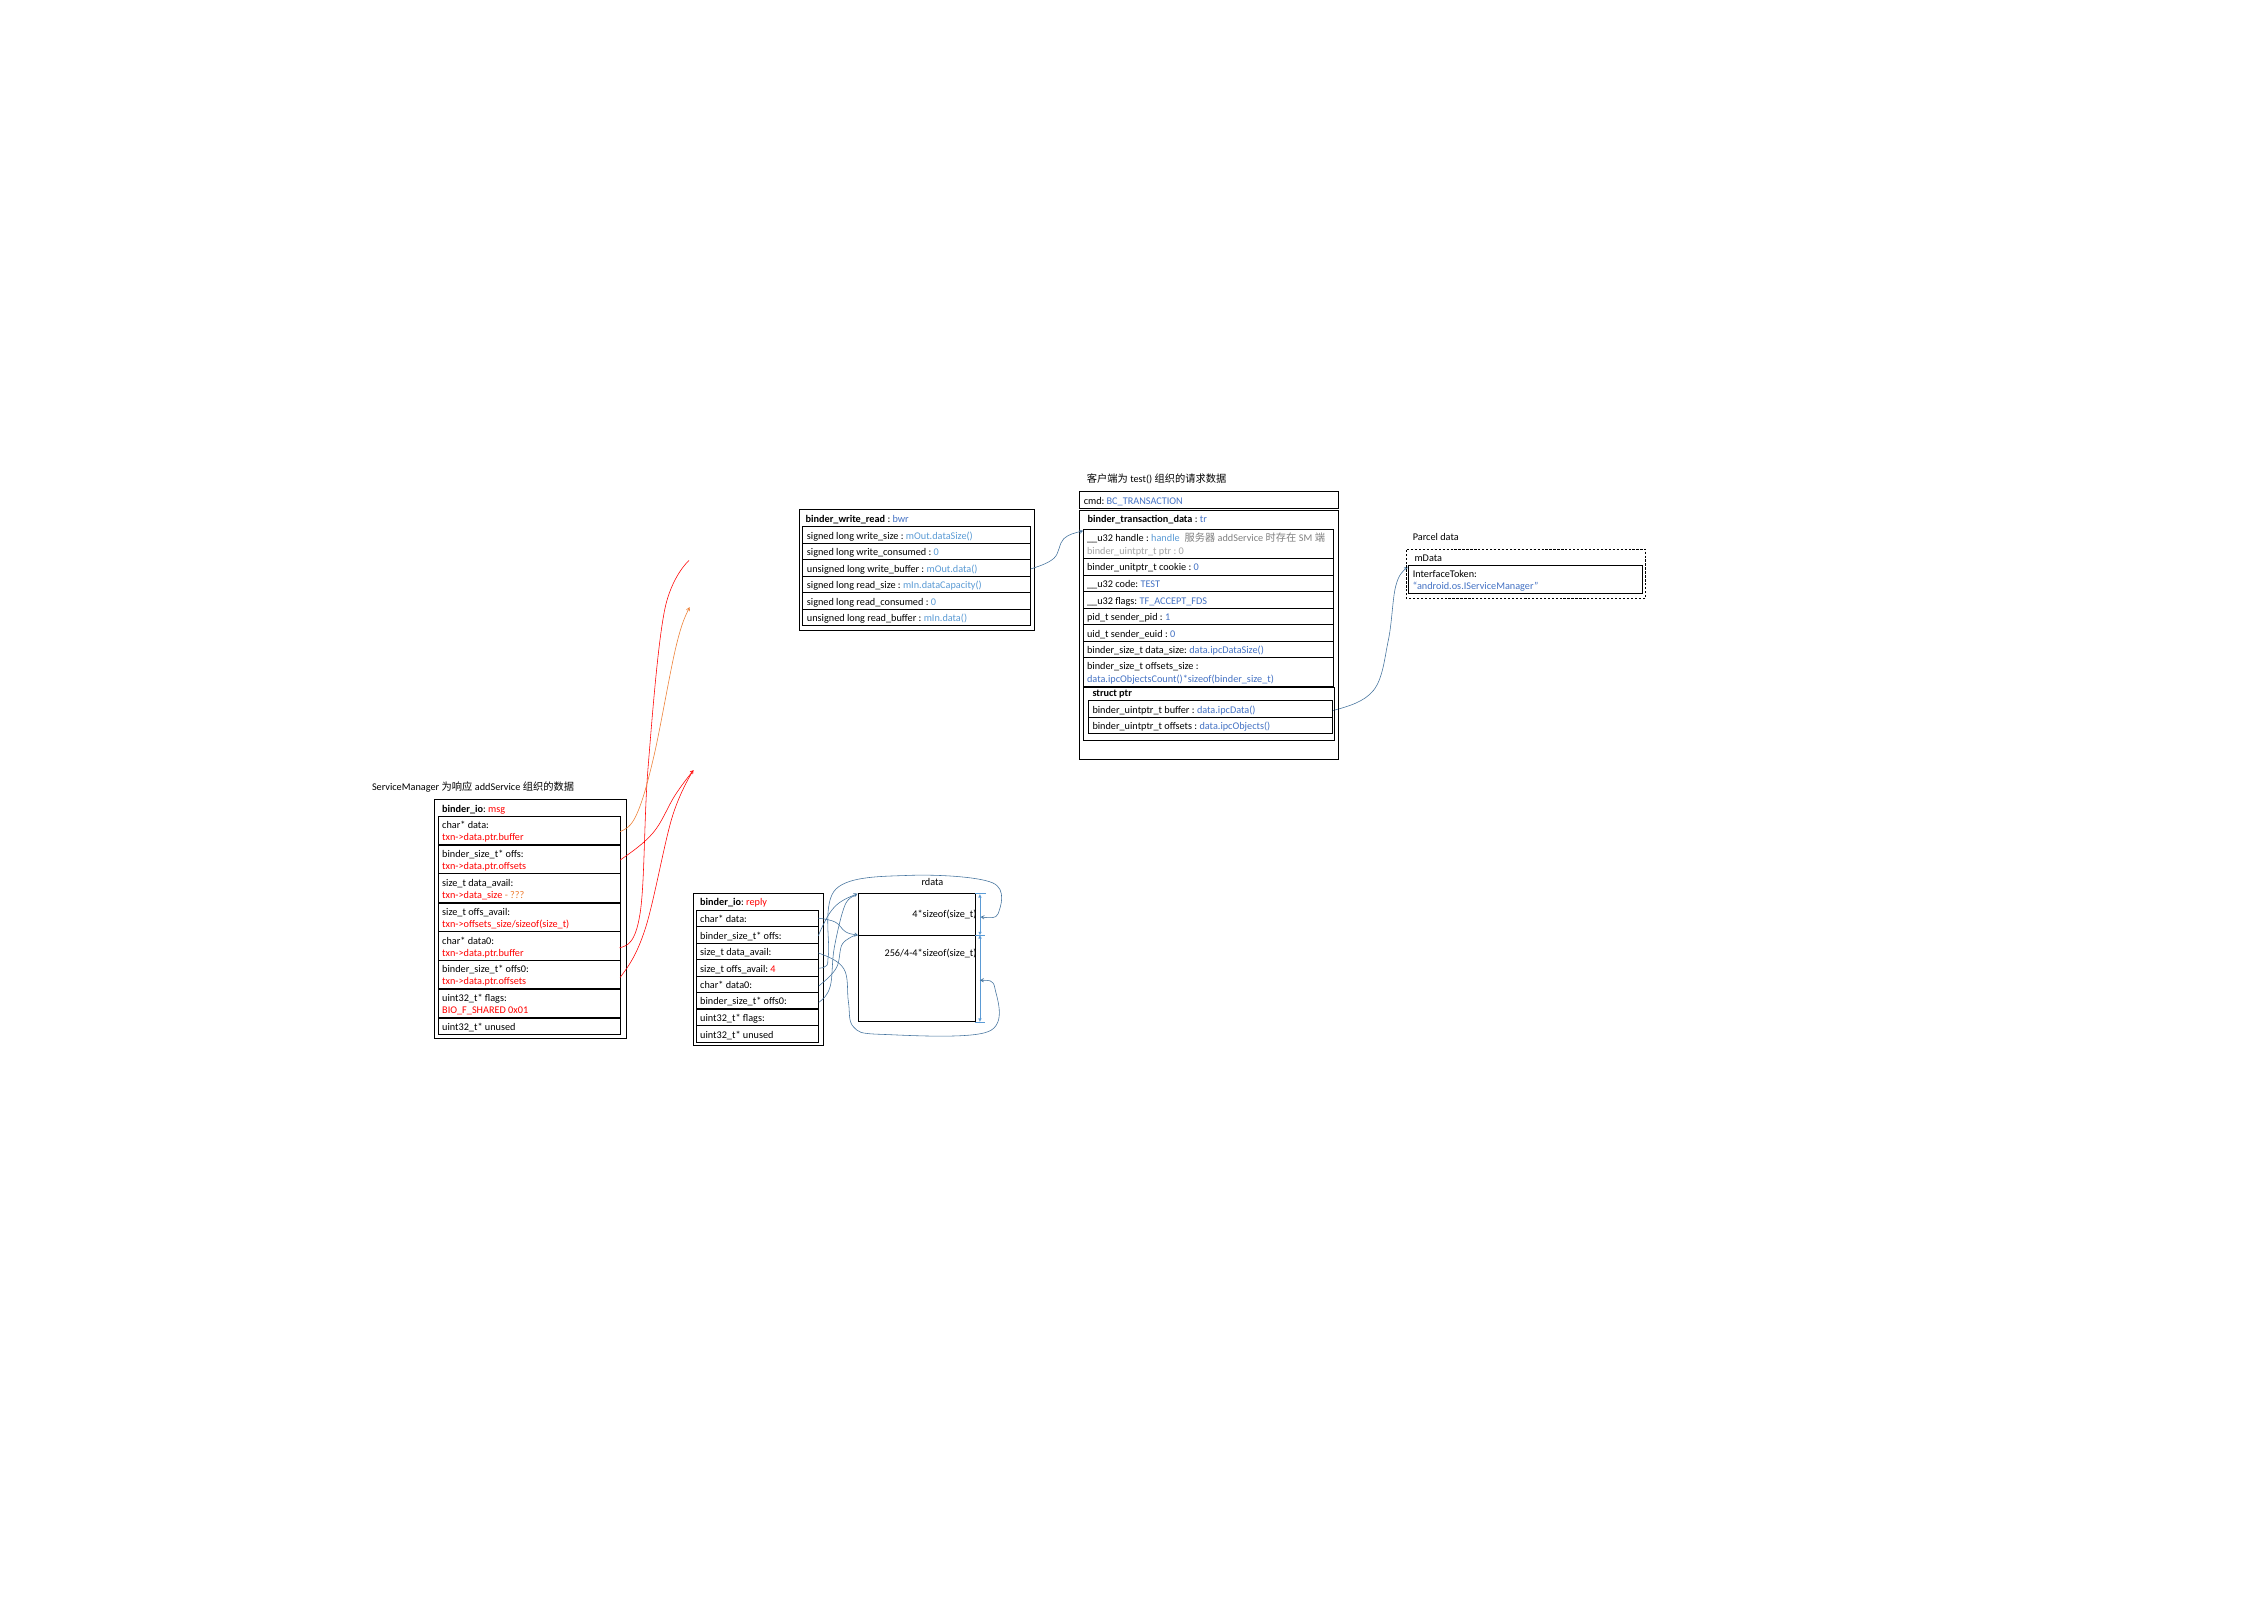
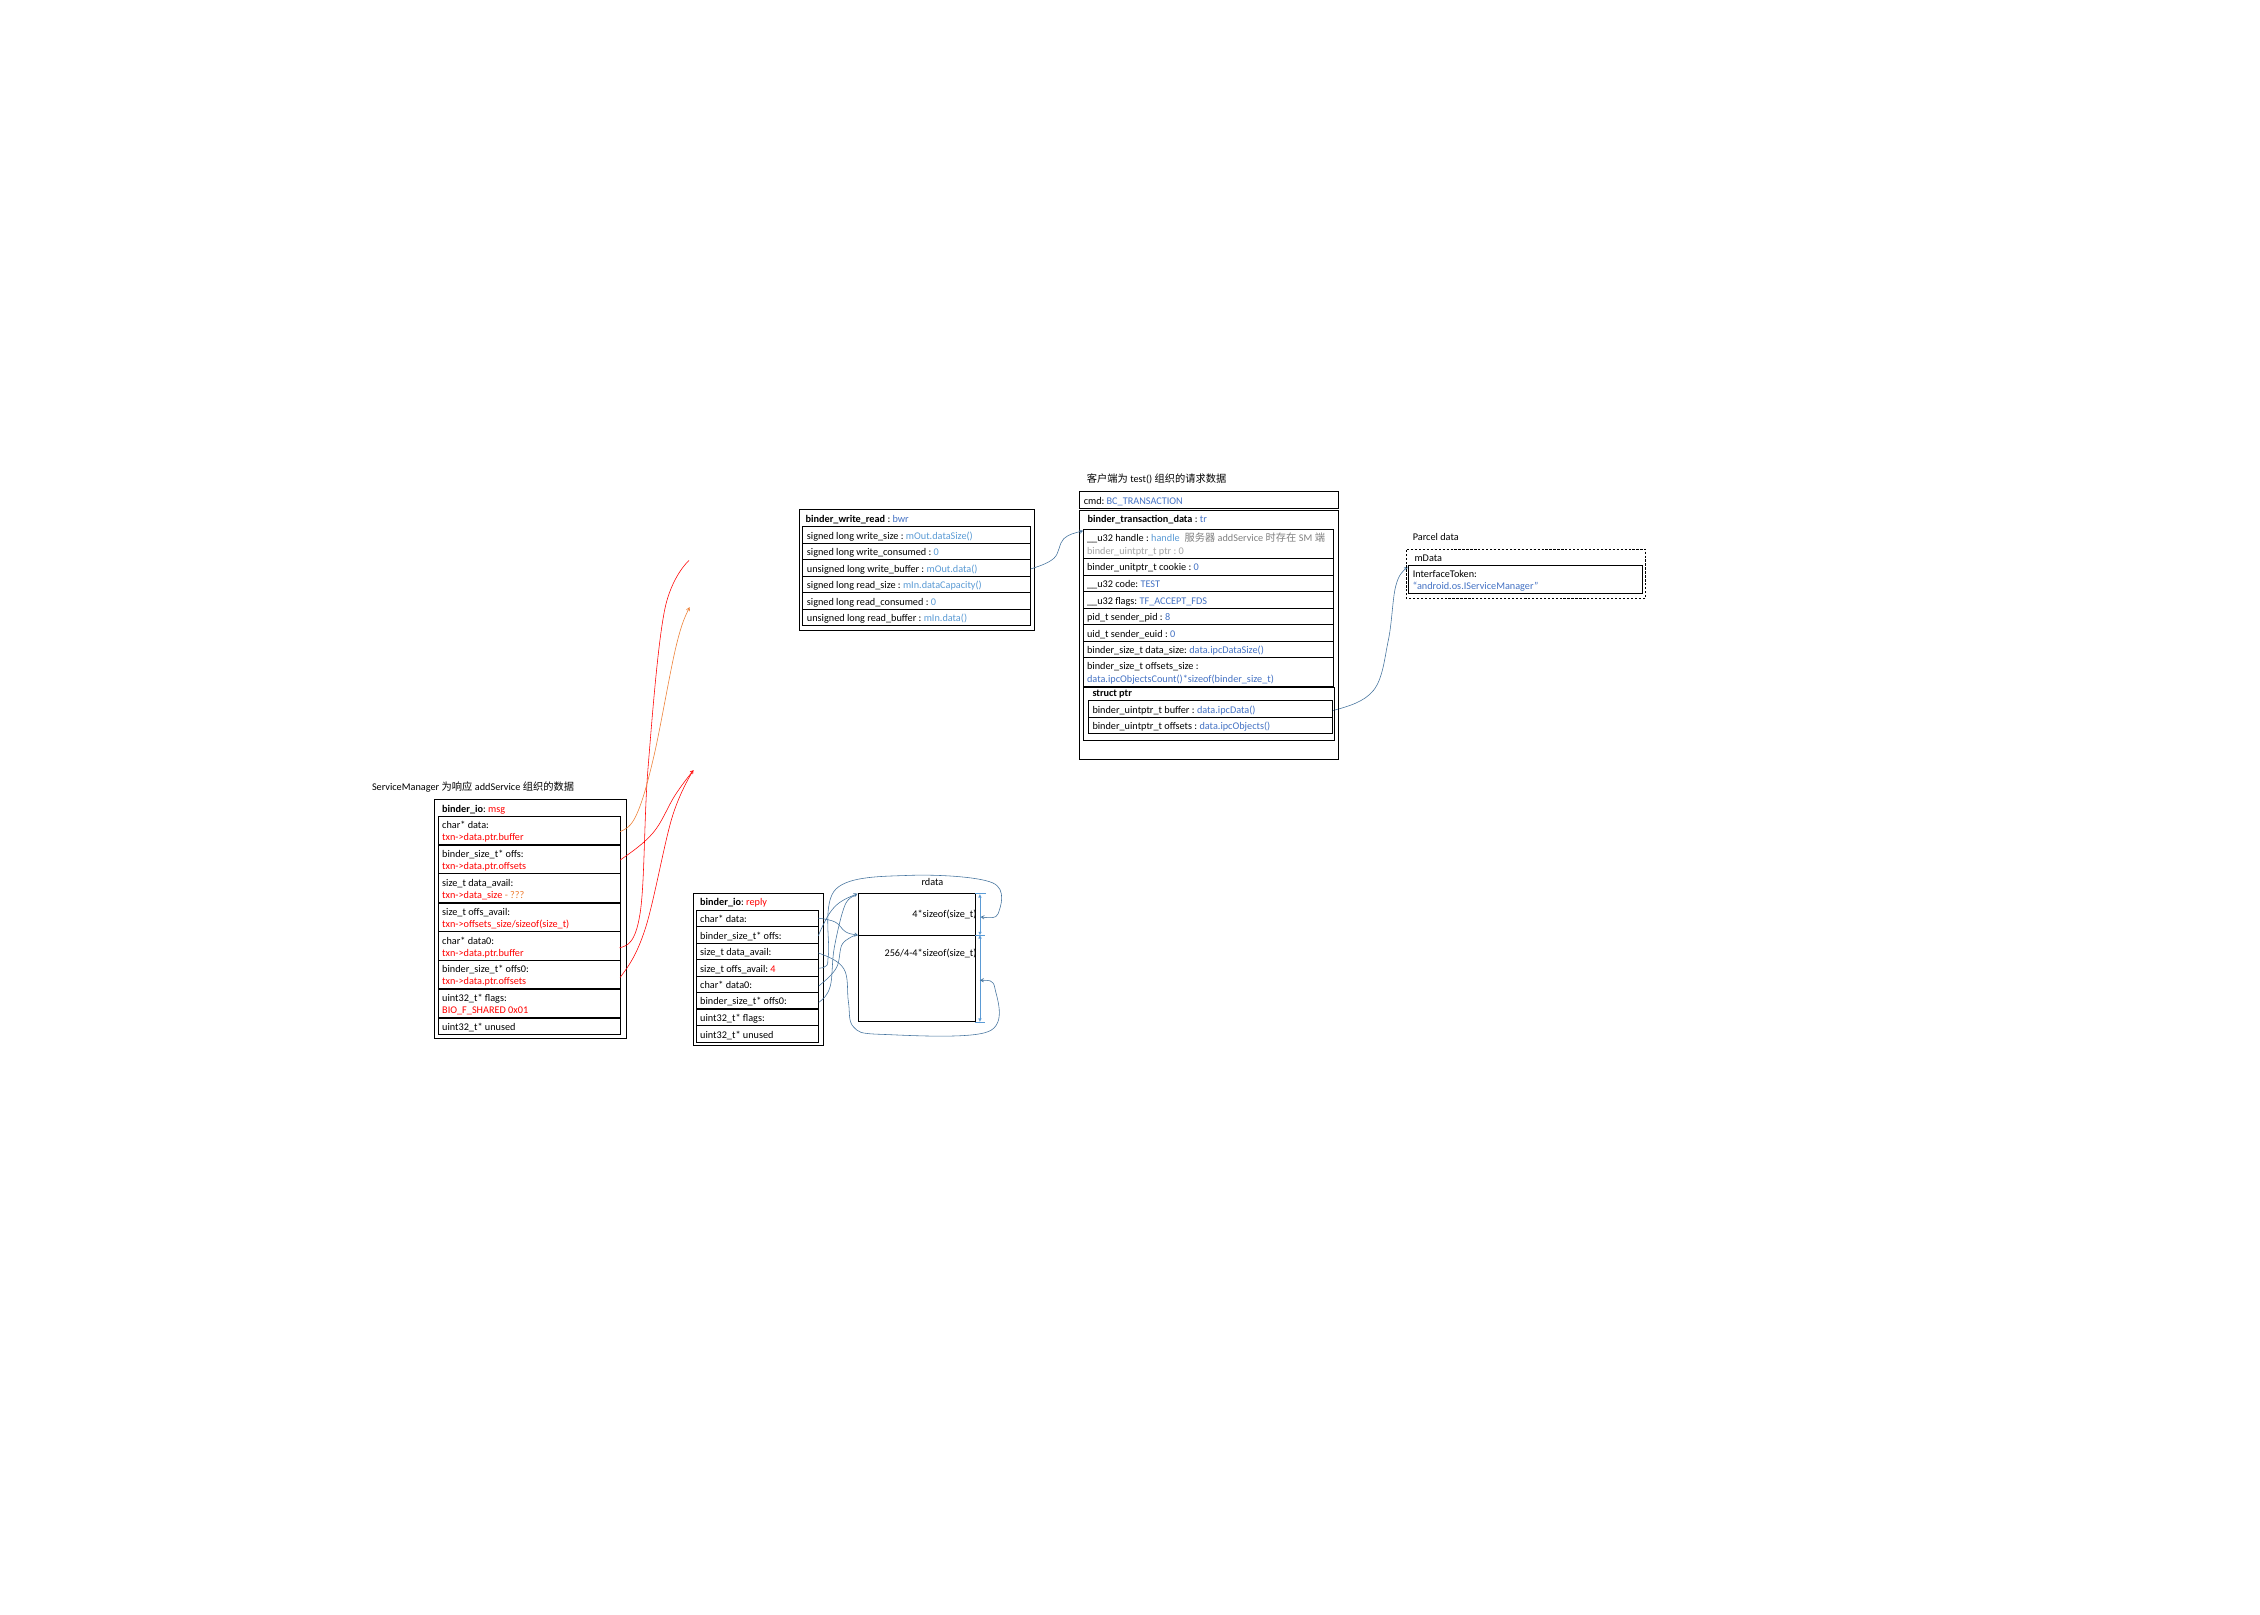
1: 1 -> 8 (1168, 617)
